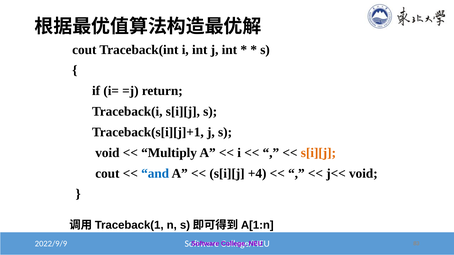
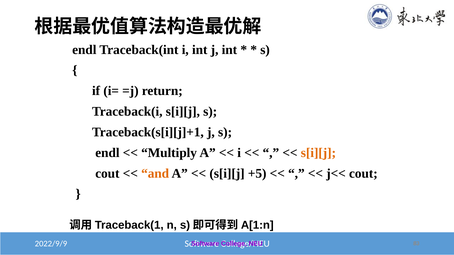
cout: cout -> endl (84, 50)
void: void -> endl (107, 153)
and colour: blue -> orange (155, 174)
+4: +4 -> +5 (257, 174)
j<< void: void -> cout (363, 174)
